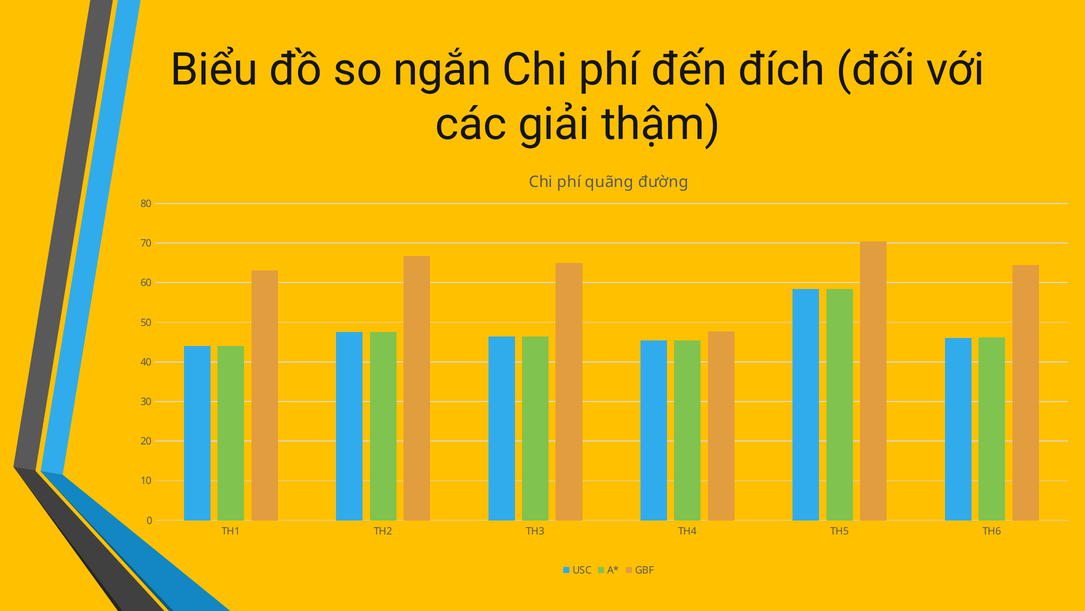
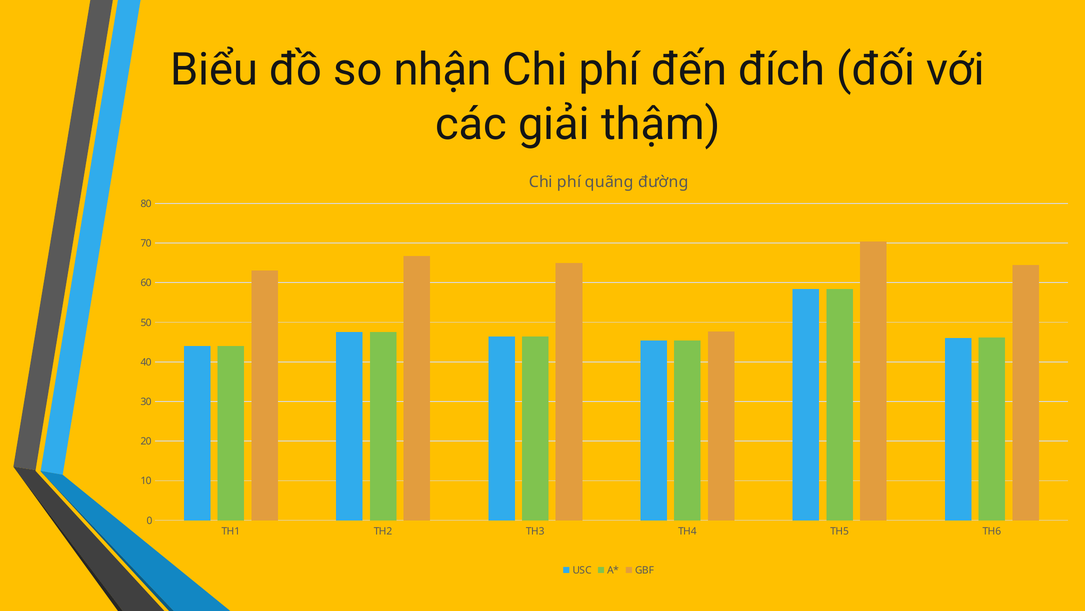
ngắn: ngắn -> nhận (443, 70)
